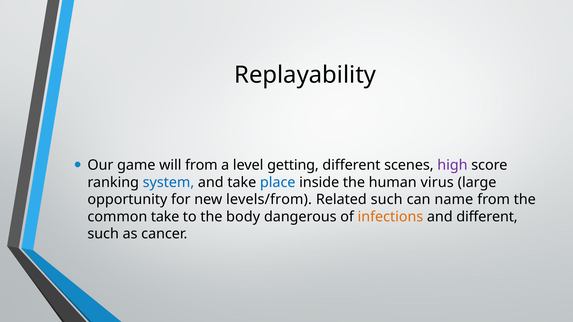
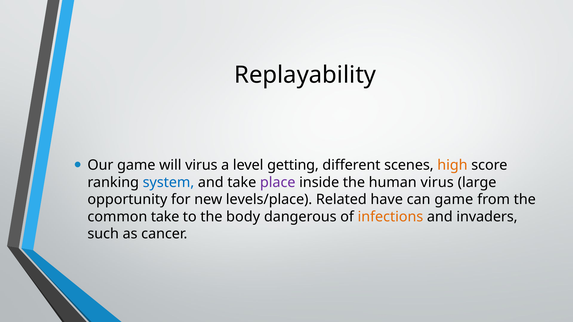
will from: from -> virus (201, 165)
high colour: purple -> orange (452, 165)
place colour: blue -> purple (278, 183)
levels/from: levels/from -> levels/place (269, 200)
Related such: such -> have (387, 200)
can name: name -> game (454, 200)
and different: different -> invaders (487, 217)
